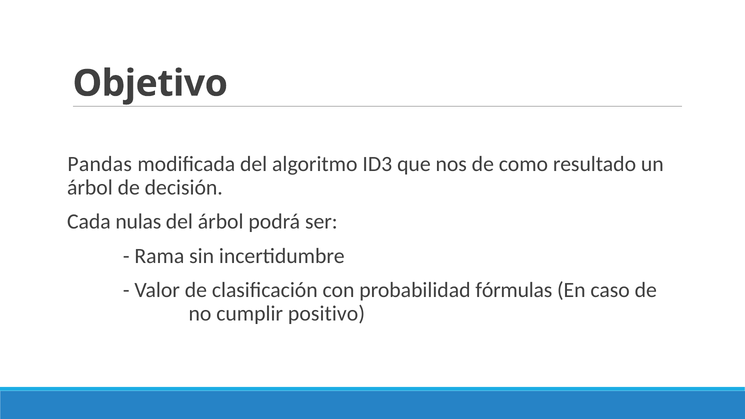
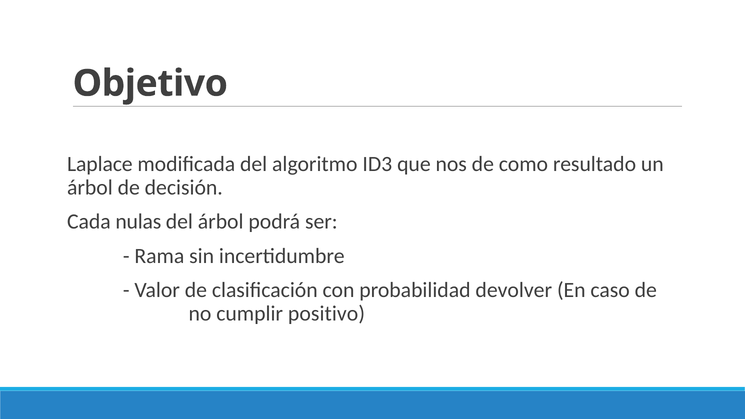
Pandas: Pandas -> Laplace (100, 164)
fórmulas: fórmulas -> devolver (514, 290)
